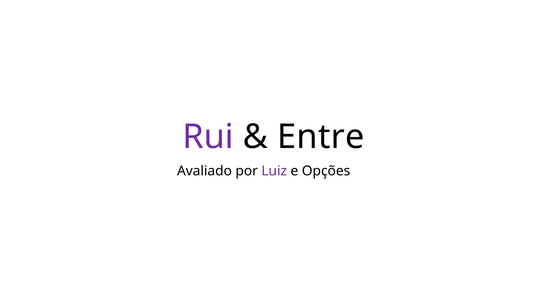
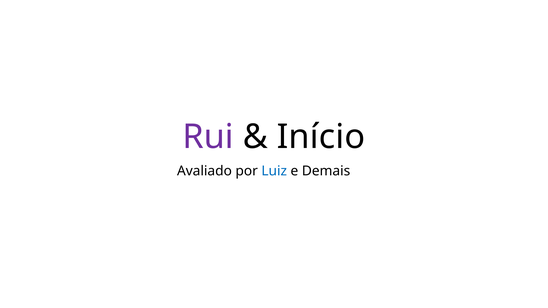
Entre: Entre -> Início (321, 137)
Luiz colour: purple -> blue (274, 171)
Opções: Opções -> Demais (326, 171)
